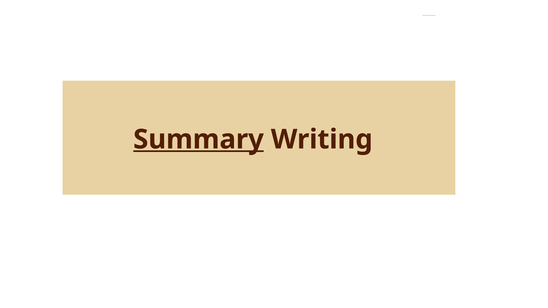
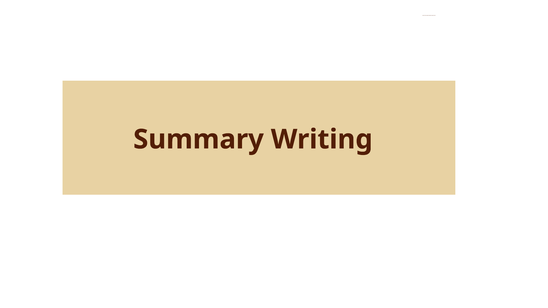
Summary underline: present -> none (199, 140)
